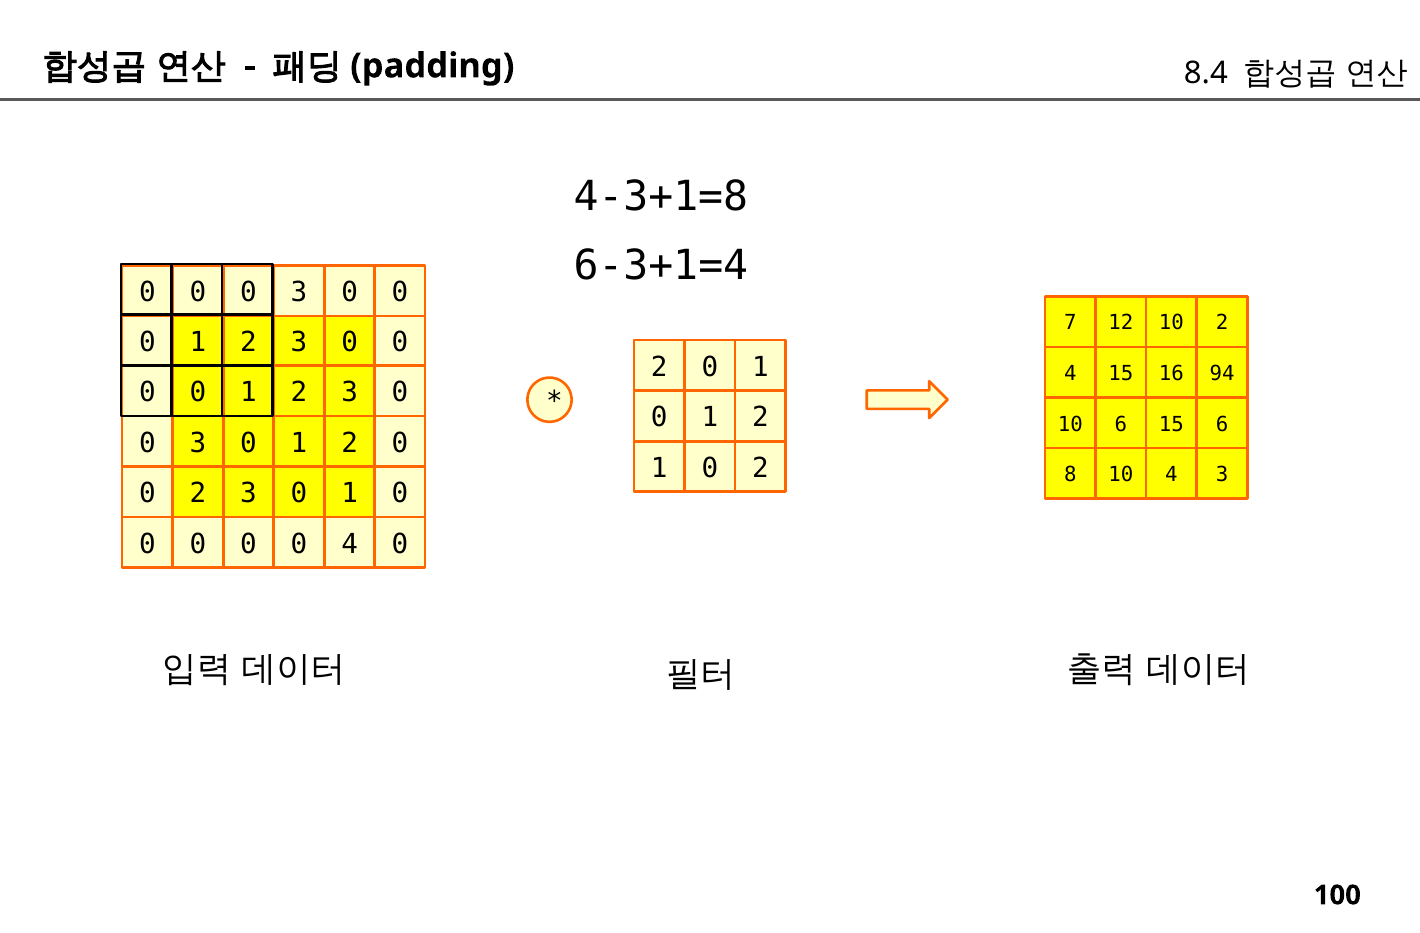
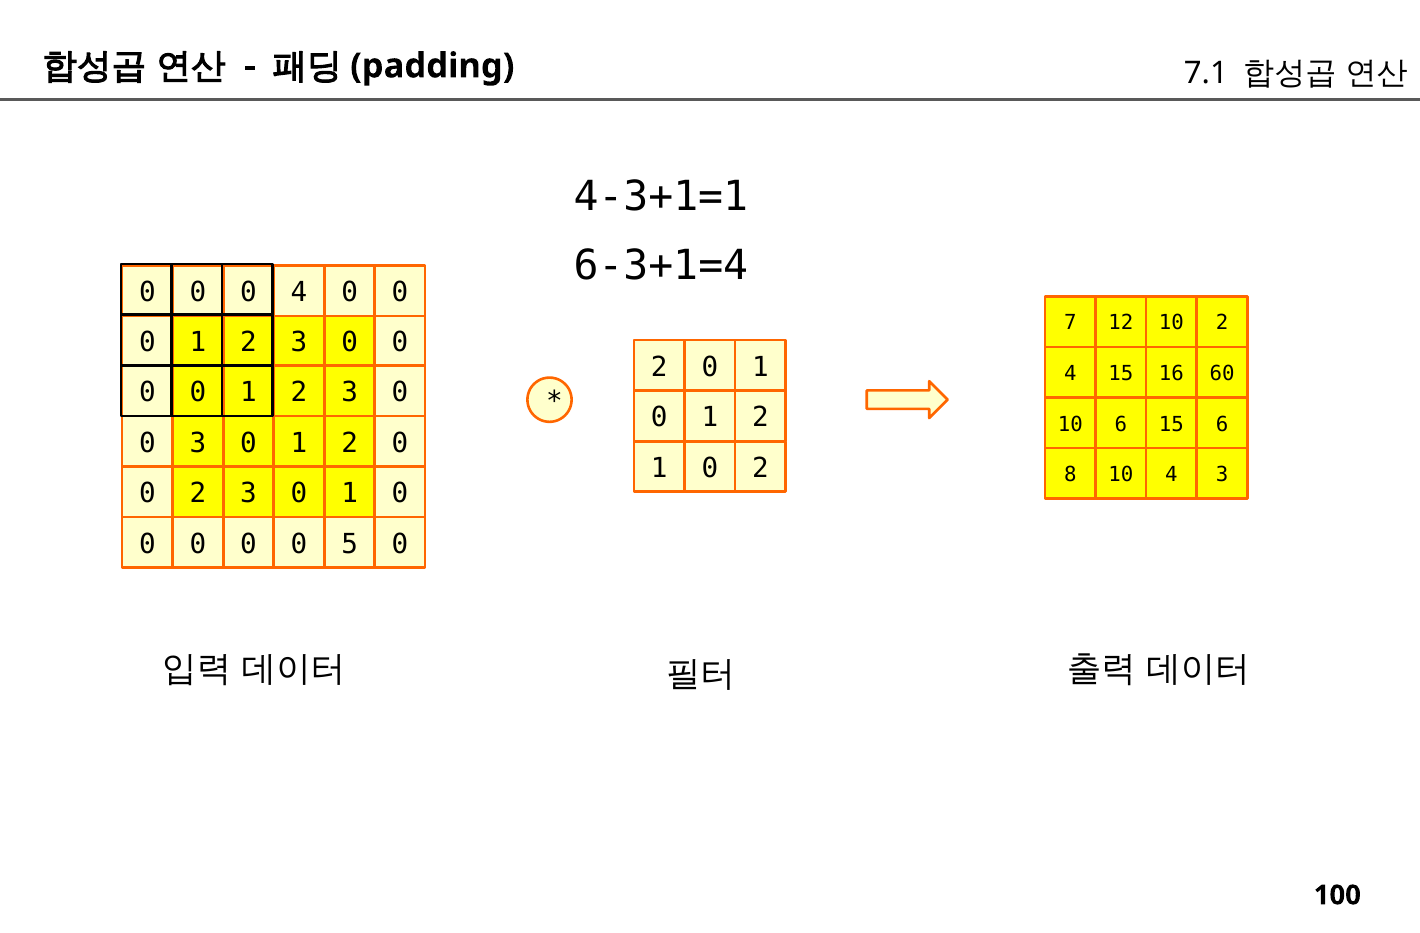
8.4: 8.4 -> 7.1 (1206, 73)
4-3+1=8: 4-3+1=8 -> 4-3+1=1 (661, 197)
0 3: 3 -> 4 (299, 293)
94: 94 -> 60 (1222, 373)
0 4: 4 -> 5 (350, 544)
